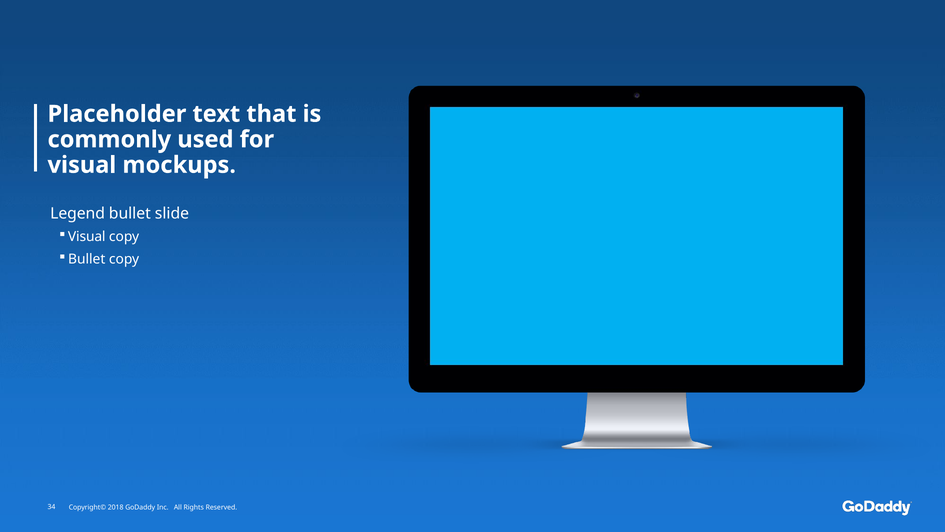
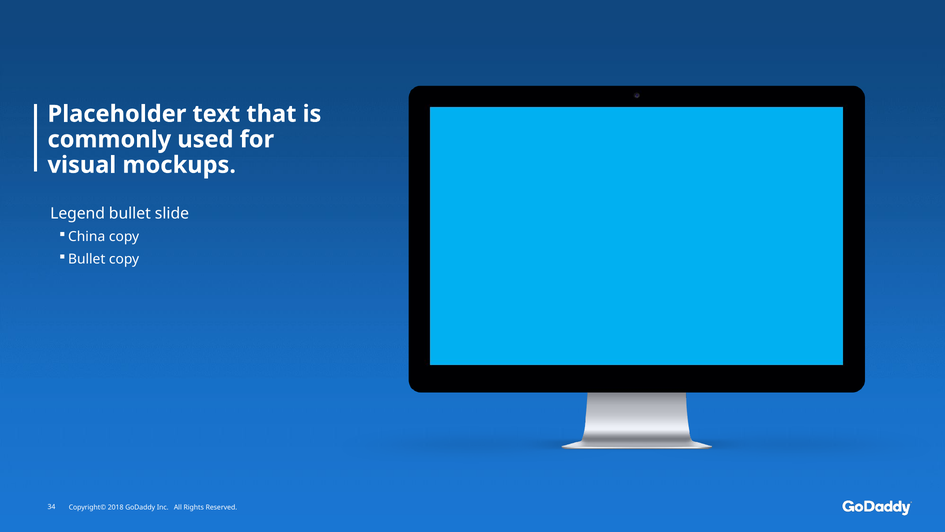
Visual: Visual -> China (87, 237)
